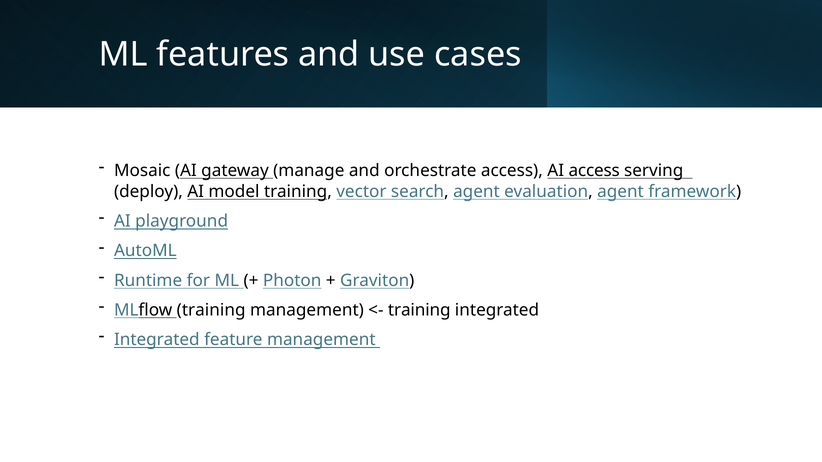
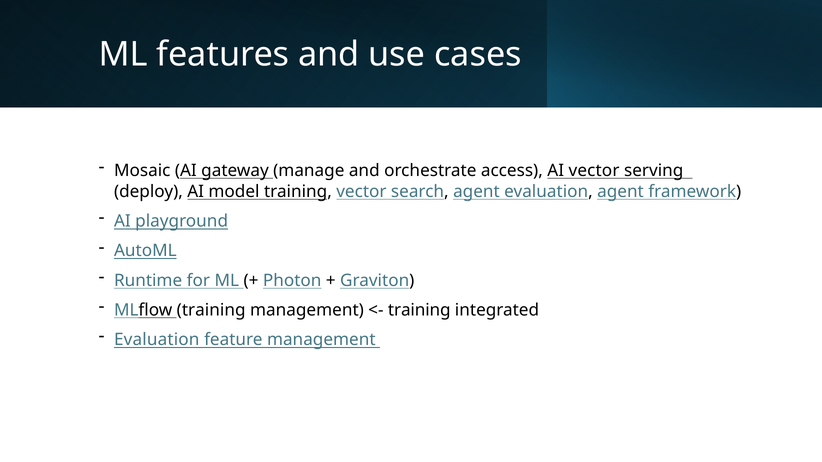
AI access: access -> vector (594, 171)
Integrated: Integrated -> Evaluation (157, 340)
